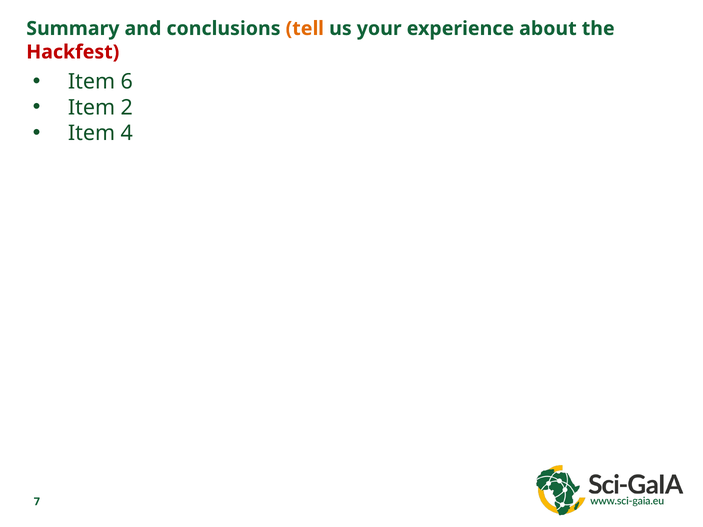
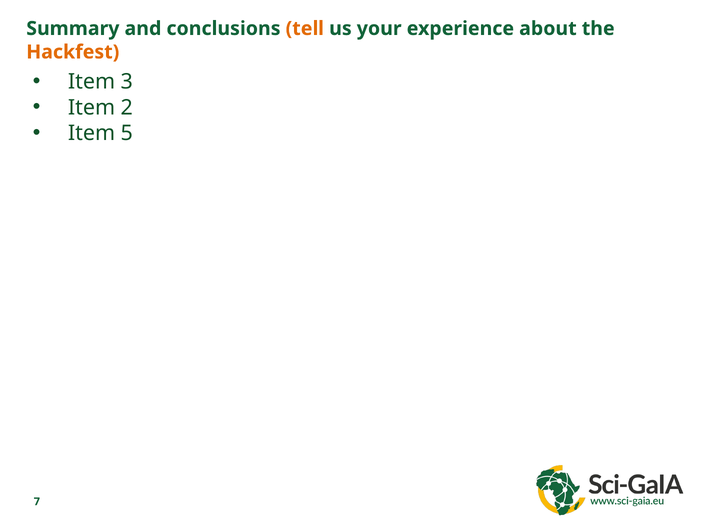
Hackfest colour: red -> orange (73, 52)
6: 6 -> 3 (127, 82)
4: 4 -> 5 (127, 133)
